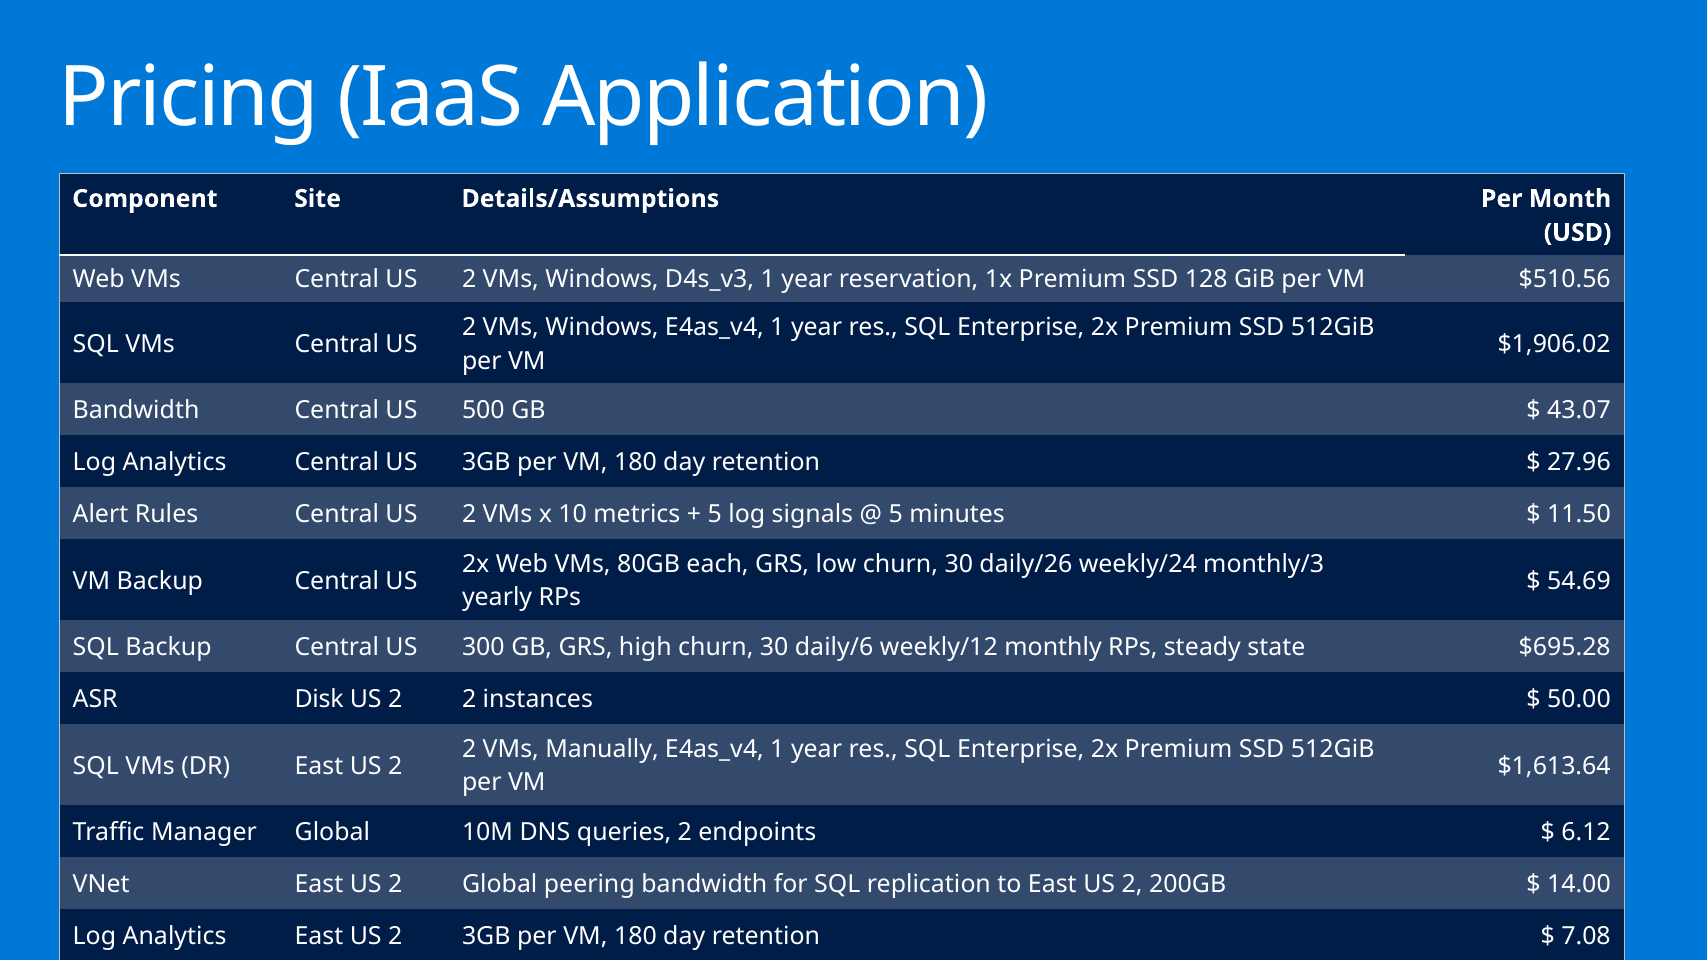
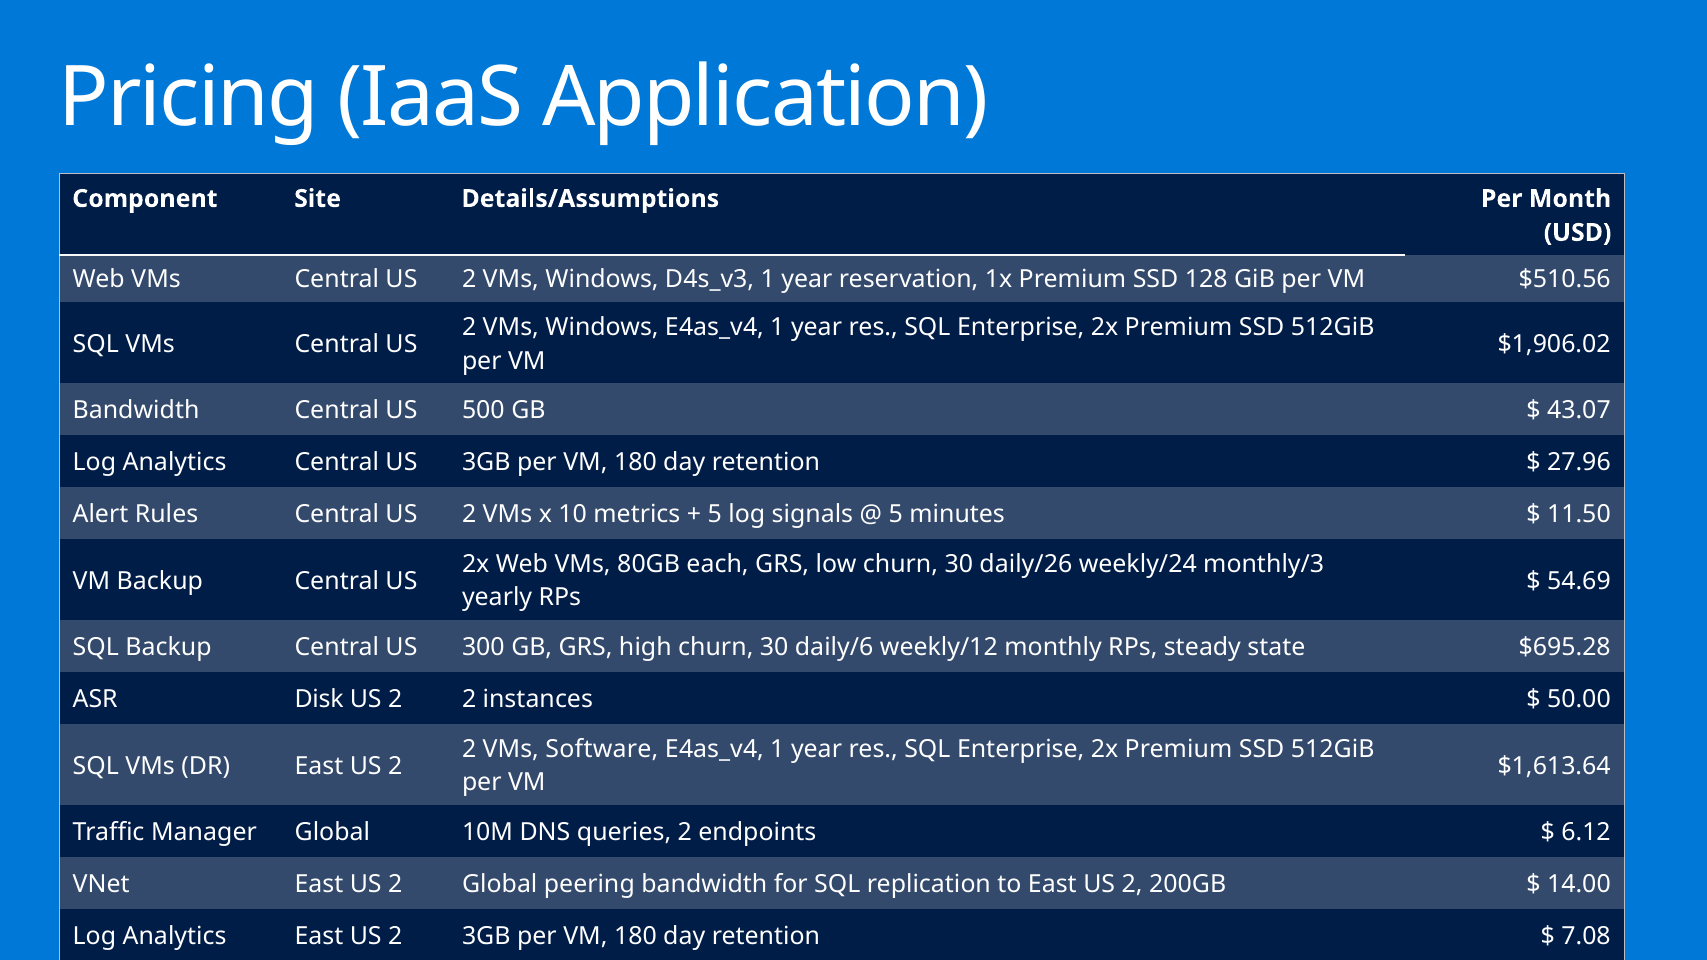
Manually: Manually -> Software (602, 749)
